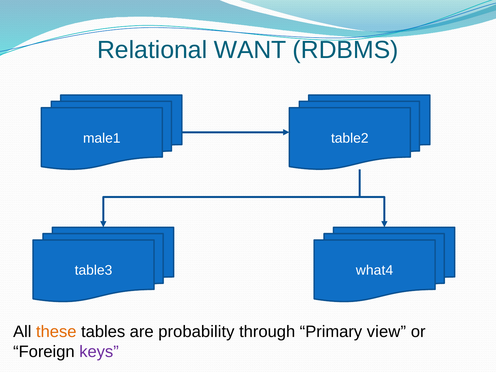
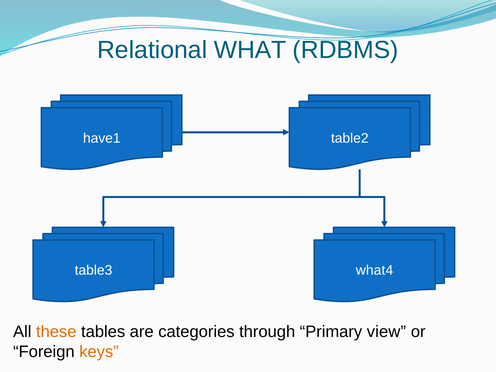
WANT: WANT -> WHAT (250, 50)
male1: male1 -> have1 (102, 138)
probability: probability -> categories (196, 332)
keys colour: purple -> orange (99, 352)
